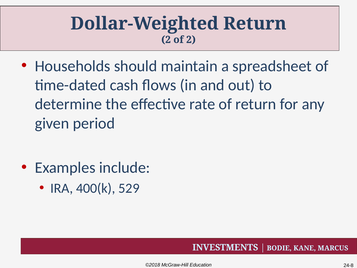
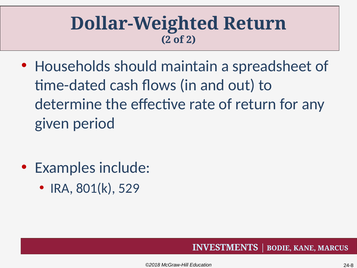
400(k: 400(k -> 801(k (96, 188)
